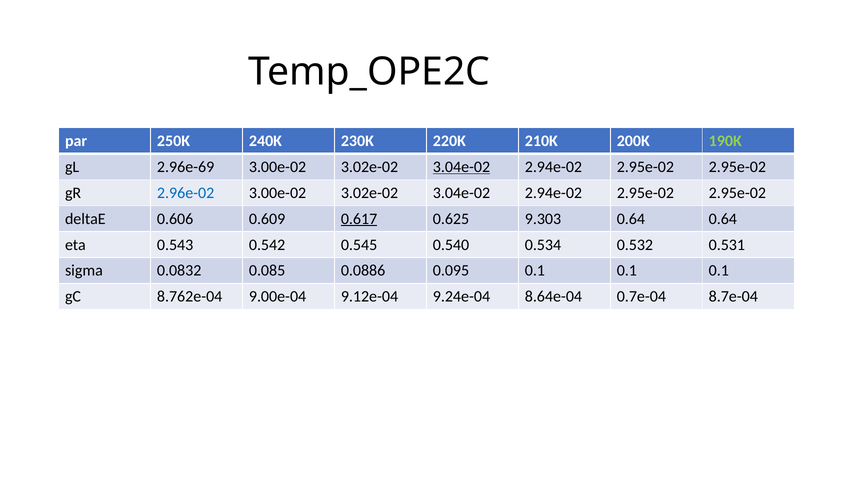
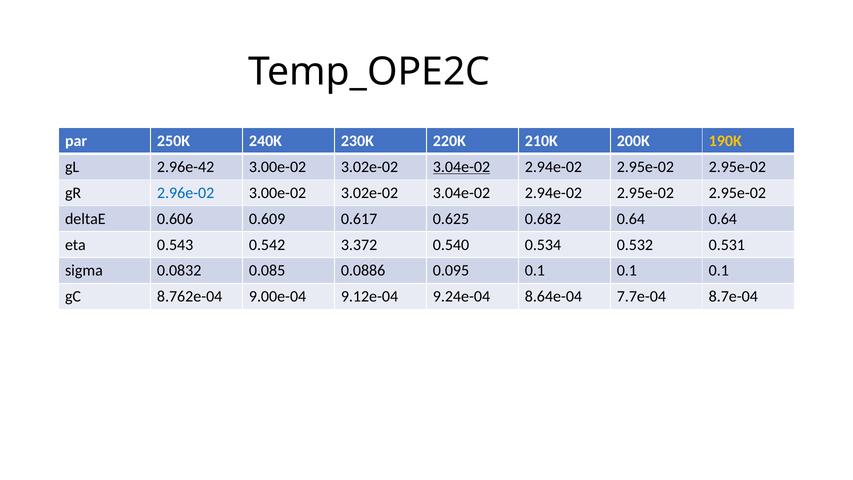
190K colour: light green -> yellow (725, 141)
2.96e-69: 2.96e-69 -> 2.96e-42 (186, 167)
0.617 underline: present -> none (359, 219)
9.303: 9.303 -> 0.682 (543, 219)
0.545: 0.545 -> 3.372 (359, 245)
0.7e-04: 0.7e-04 -> 7.7e-04 (641, 297)
